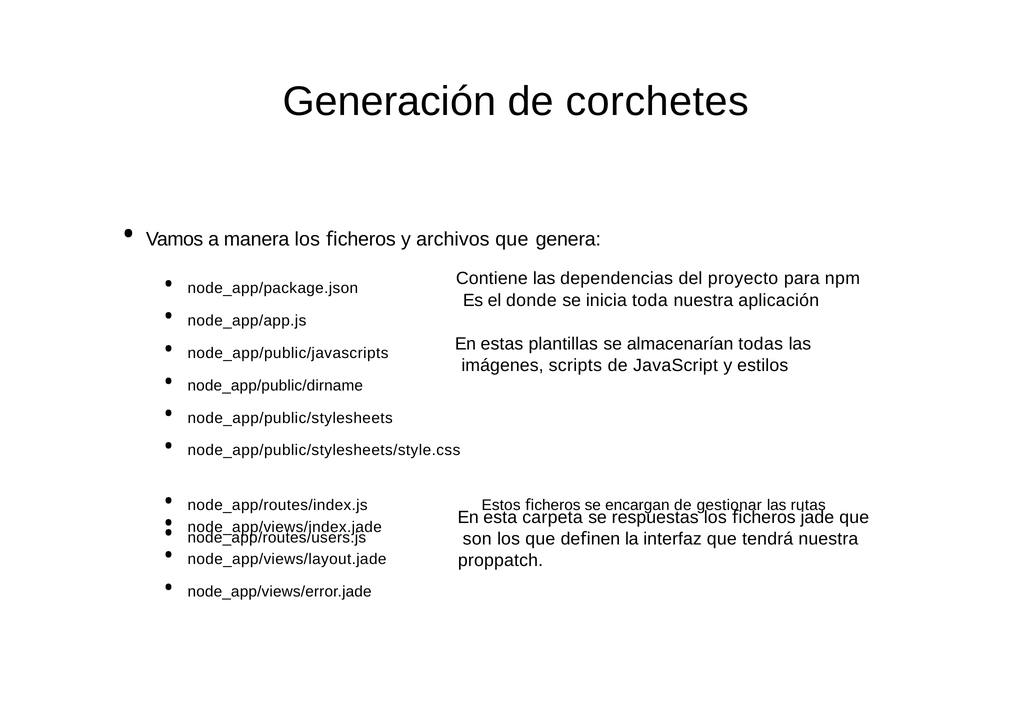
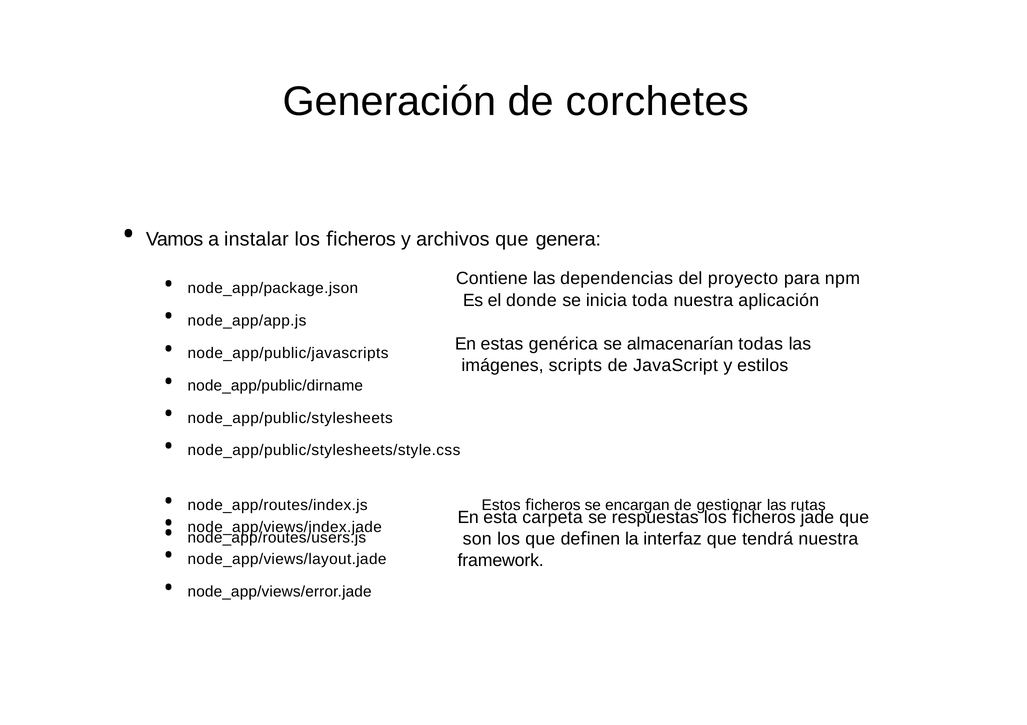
manera: manera -> instalar (256, 239)
plantillas: plantillas -> genérica (563, 344)
proppatch: proppatch -> framework (501, 561)
